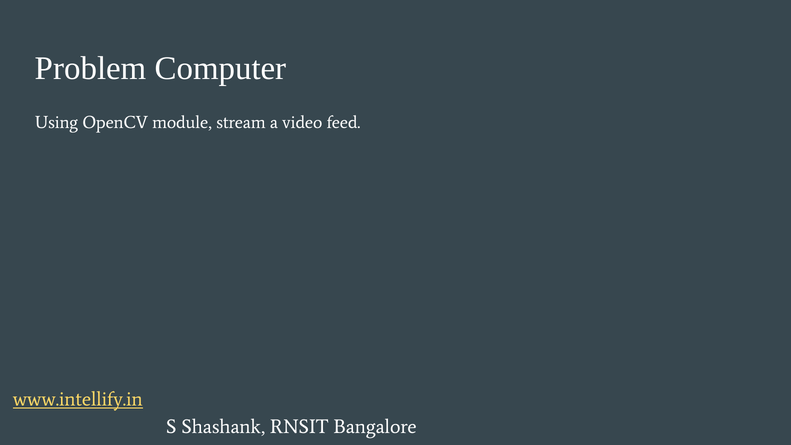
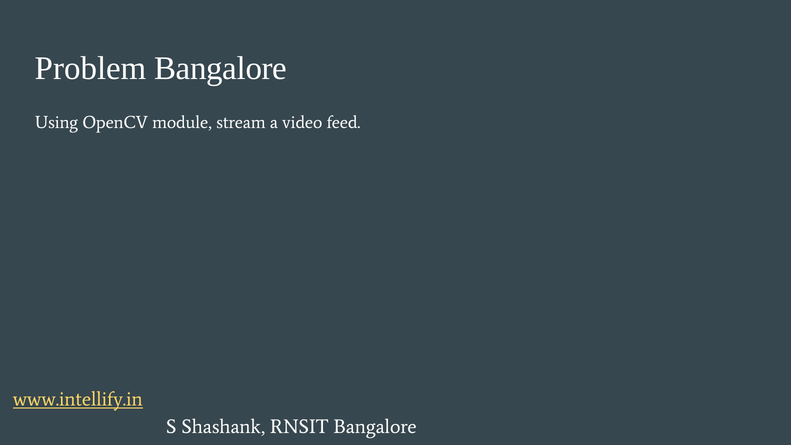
Problem Computer: Computer -> Bangalore (221, 68)
